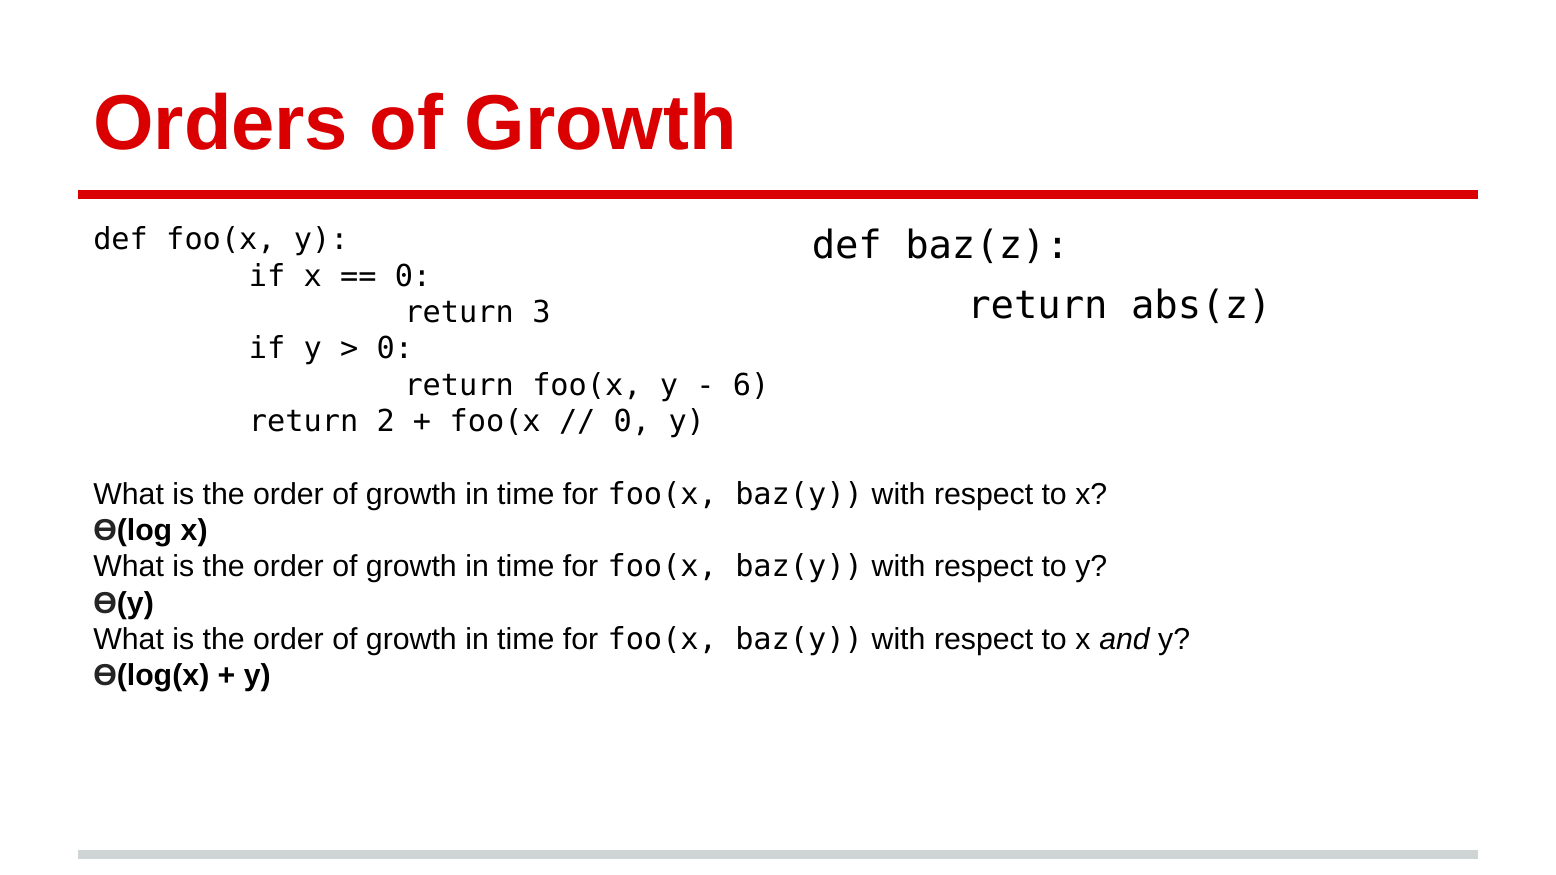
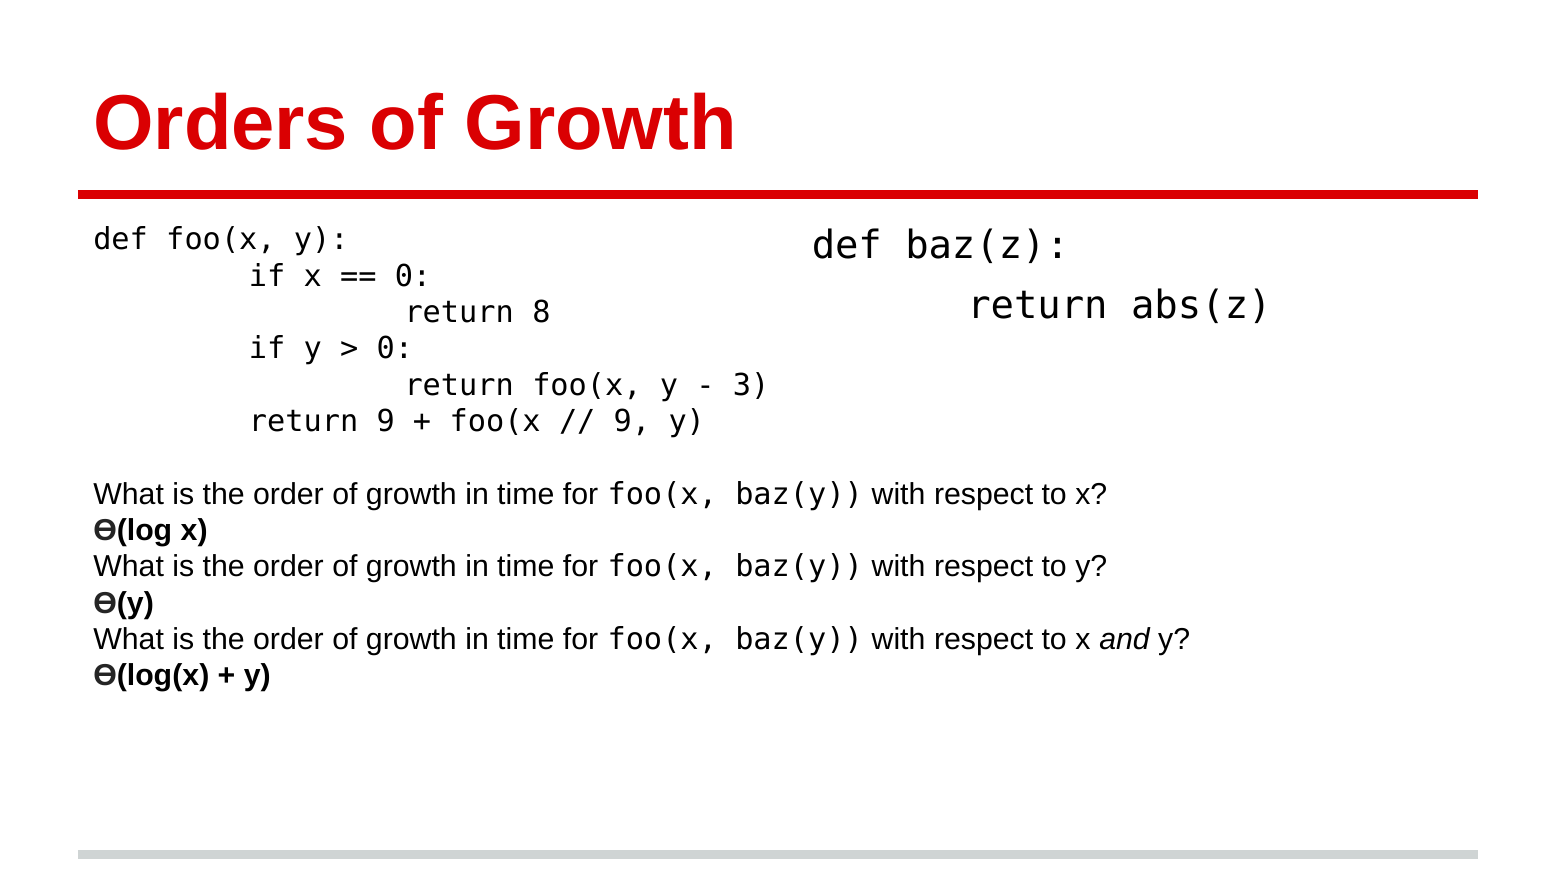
3: 3 -> 8 (541, 313)
6: 6 -> 3 (751, 385)
return 2: 2 -> 9 (386, 422)
0: 0 -> 9 (632, 422)
